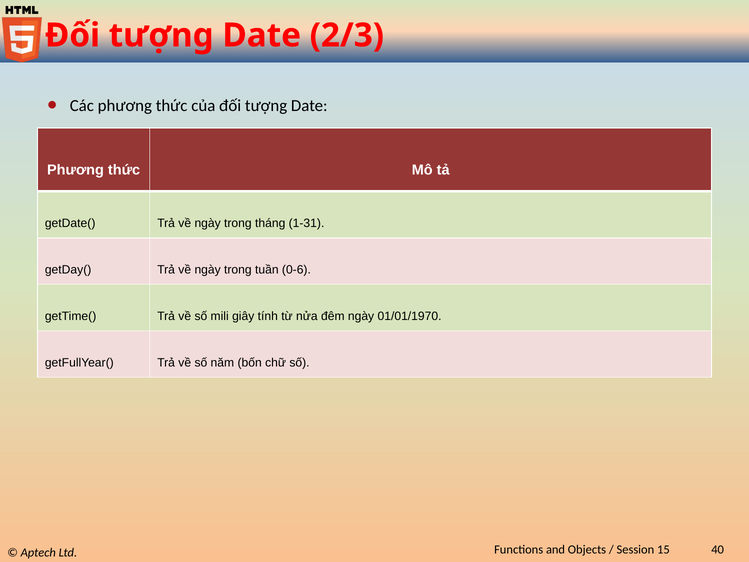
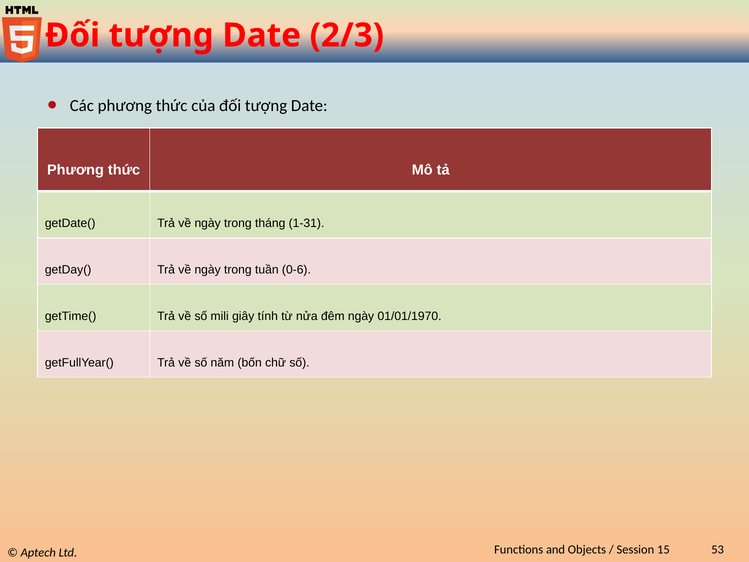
40: 40 -> 53 (718, 549)
